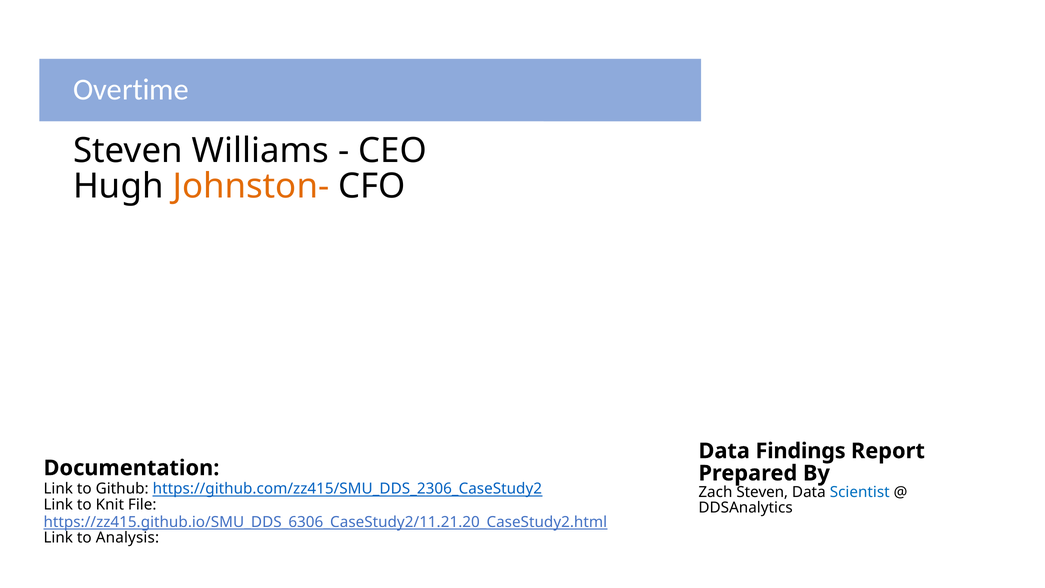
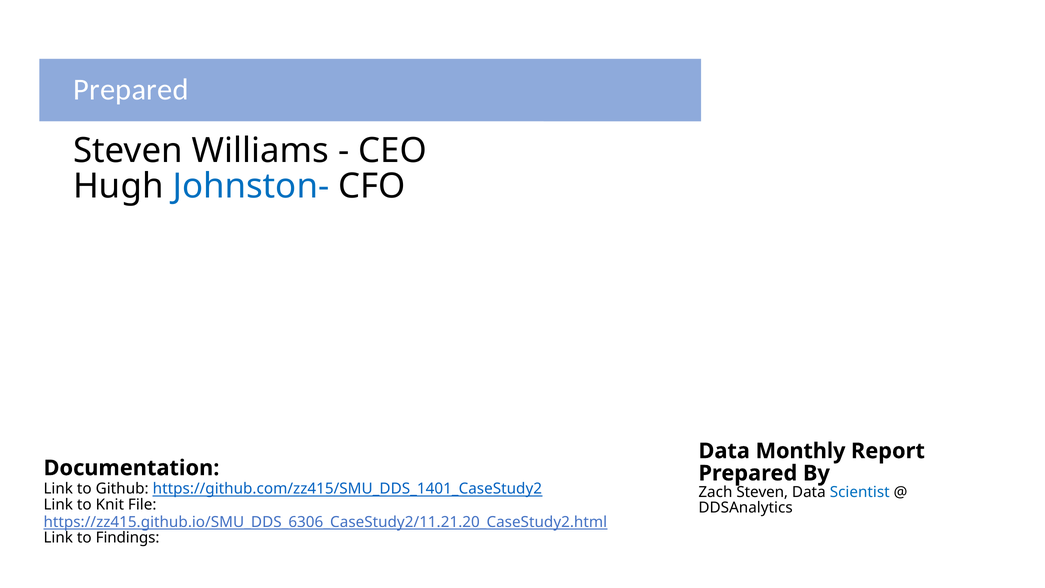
Overtime: Overtime -> Prepared (131, 90)
Johnston- colour: orange -> blue (251, 186)
Findings: Findings -> Monthly (801, 451)
https://github.com/zz415/SMU_DDS_2306_CaseStudy2: https://github.com/zz415/SMU_DDS_2306_CaseStudy2 -> https://github.com/zz415/SMU_DDS_1401_CaseStudy2 (347, 489)
Analysis: Analysis -> Findings (128, 538)
